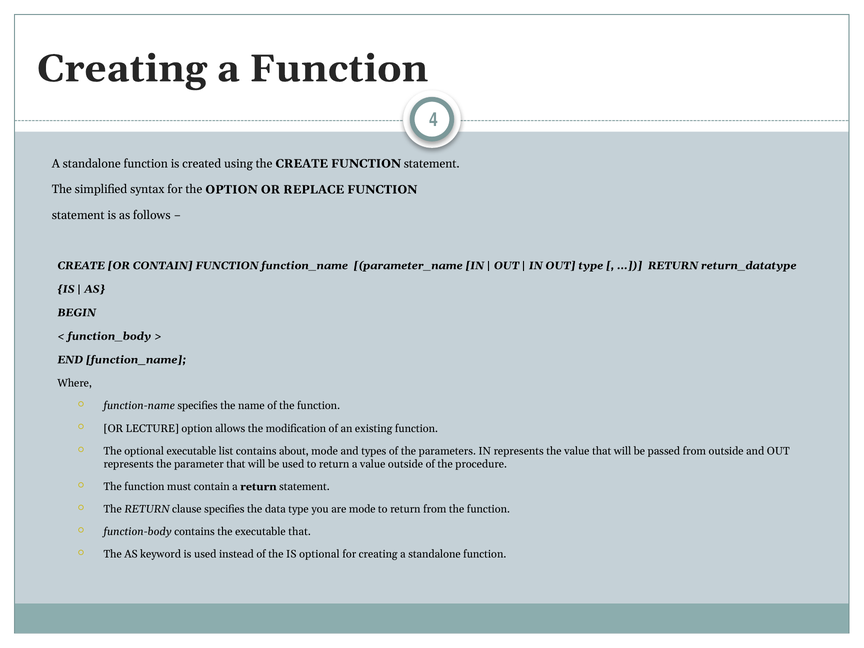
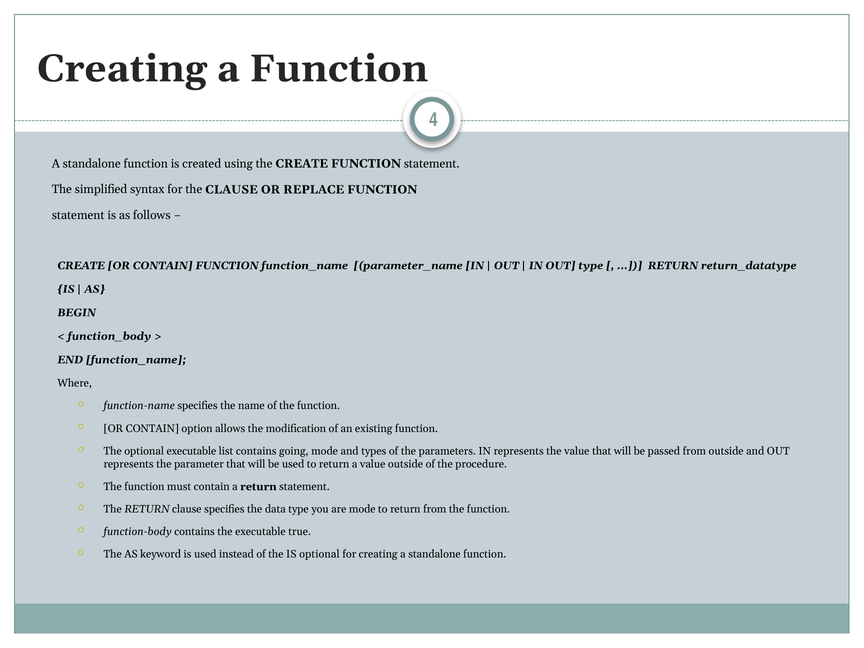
the OPTION: OPTION -> CLAUSE (232, 190)
LECTURE: LECTURE -> CONTAIN (152, 428)
about: about -> going (294, 451)
executable that: that -> true (300, 532)
